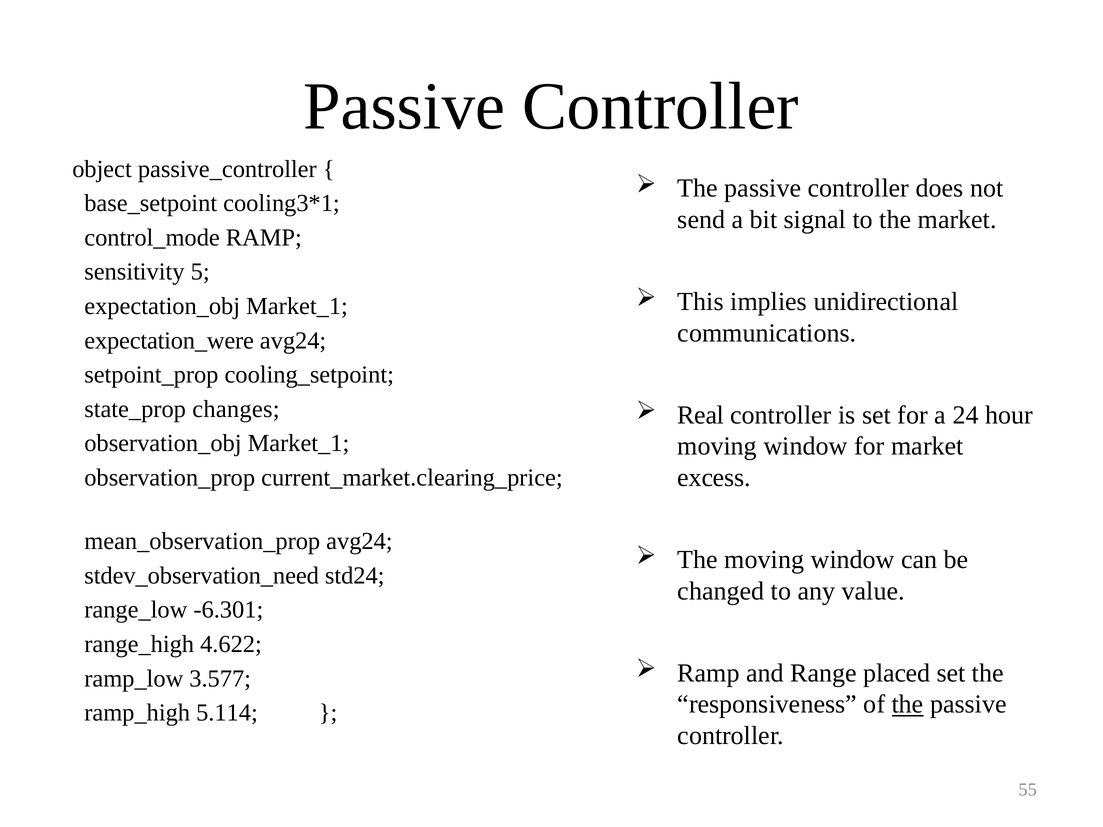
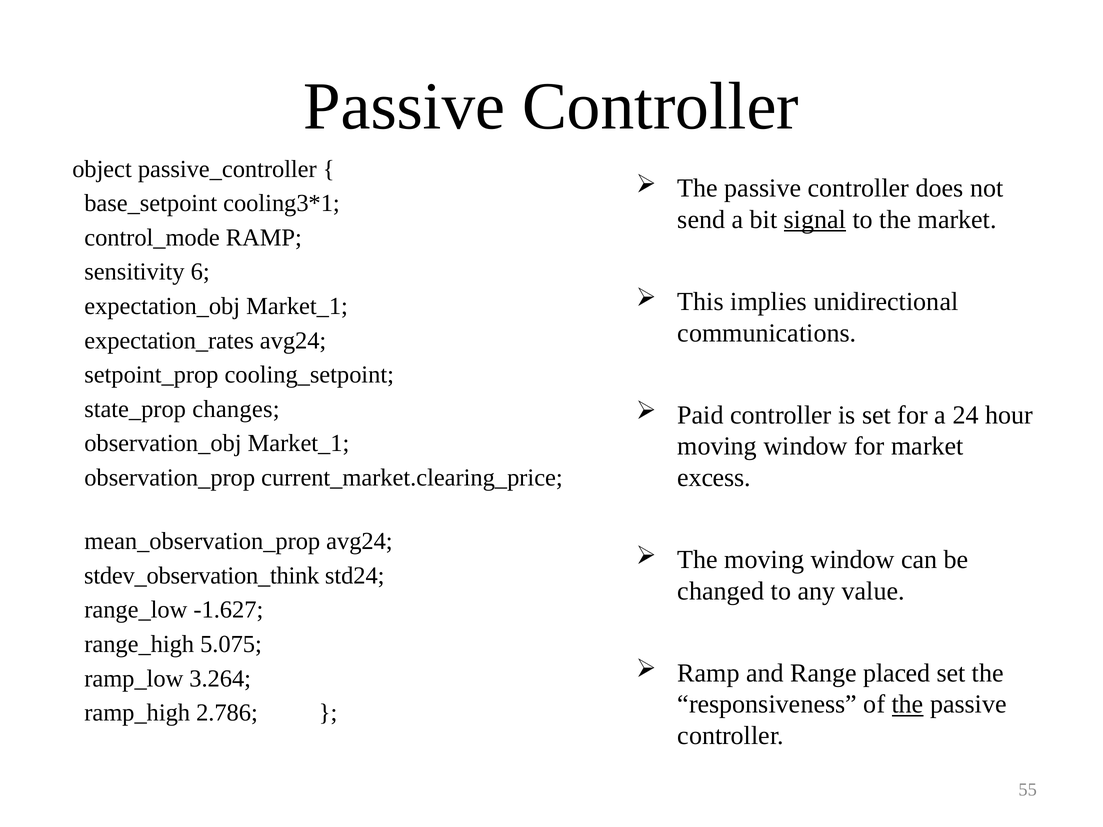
signal underline: none -> present (815, 220)
5: 5 -> 6 (200, 272)
expectation_were: expectation_were -> expectation_rates (169, 341)
Real: Real -> Paid (701, 415)
stdev_observation_need: stdev_observation_need -> stdev_observation_think (202, 576)
-6.301: -6.301 -> -1.627 (228, 610)
4.622: 4.622 -> 5.075 (231, 644)
3.577: 3.577 -> 3.264 (220, 679)
5.114: 5.114 -> 2.786 (227, 713)
